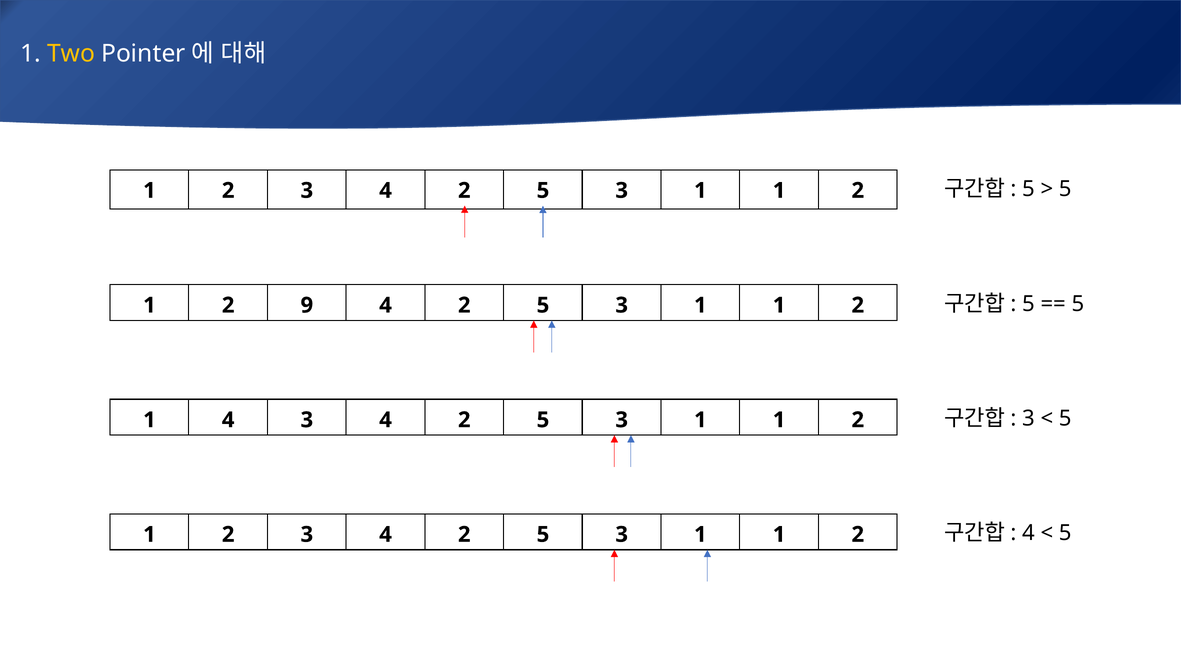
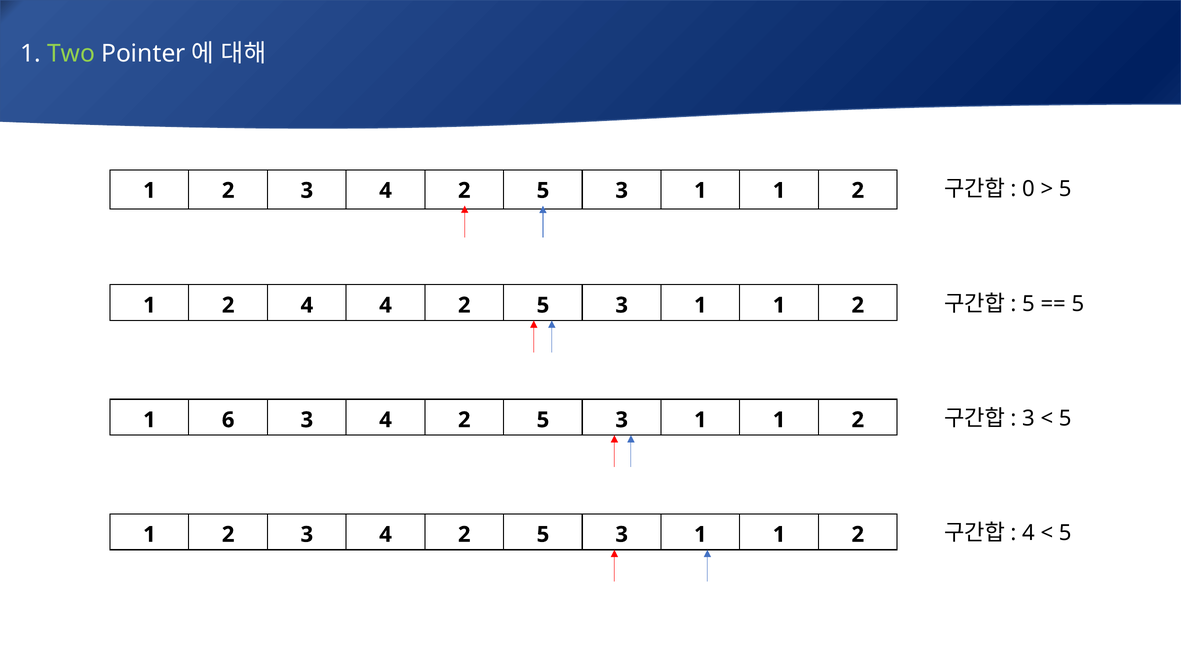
Two colour: yellow -> light green (71, 54)
5: 5 -> 0 (1028, 189)
2 9: 9 -> 4 (307, 305)
1 4: 4 -> 6 (228, 420)
